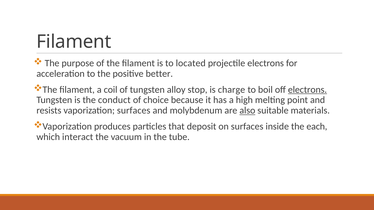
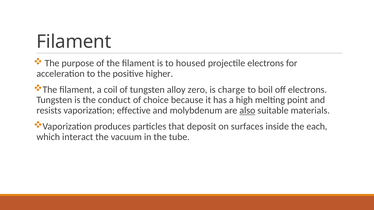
located: located -> housed (191, 63)
better: better -> higher (159, 74)
stop: stop -> zero (198, 90)
electrons underline: present -> none (307, 90)
vaporization surfaces: surfaces -> effective (134, 111)
